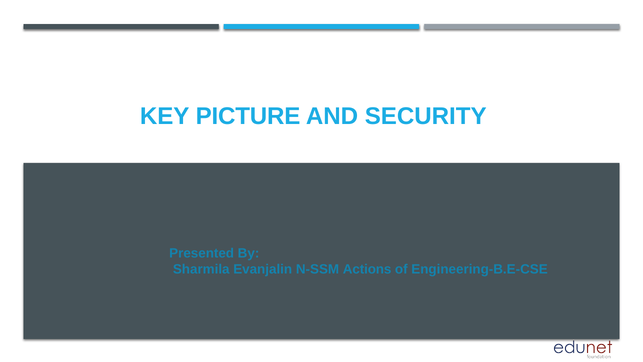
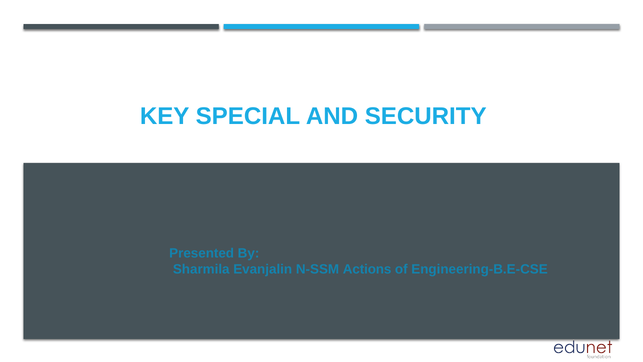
PICTURE: PICTURE -> SPECIAL (248, 116)
